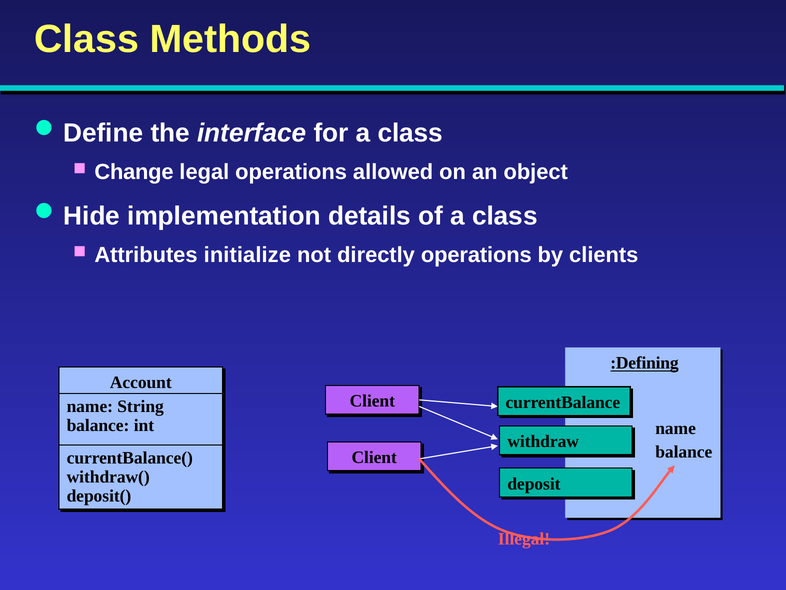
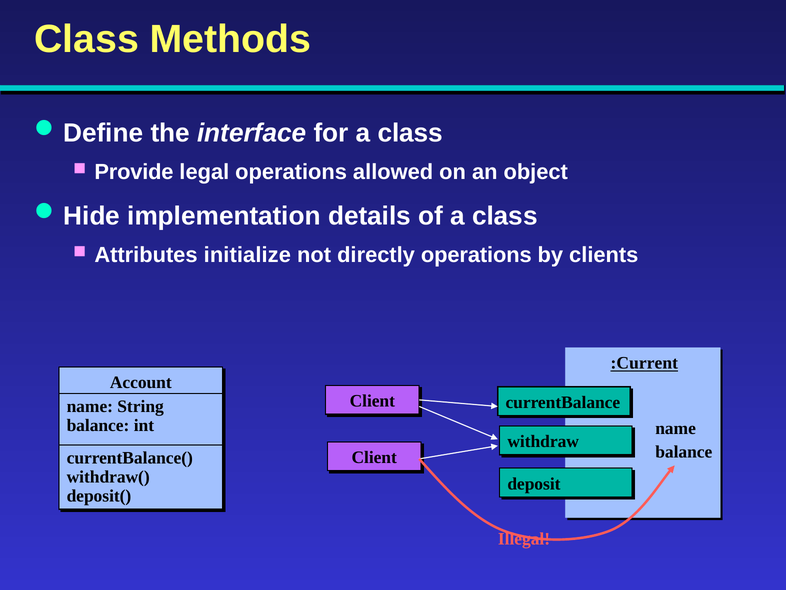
Change: Change -> Provide (134, 172)
:Defining: :Defining -> :Current (644, 363)
